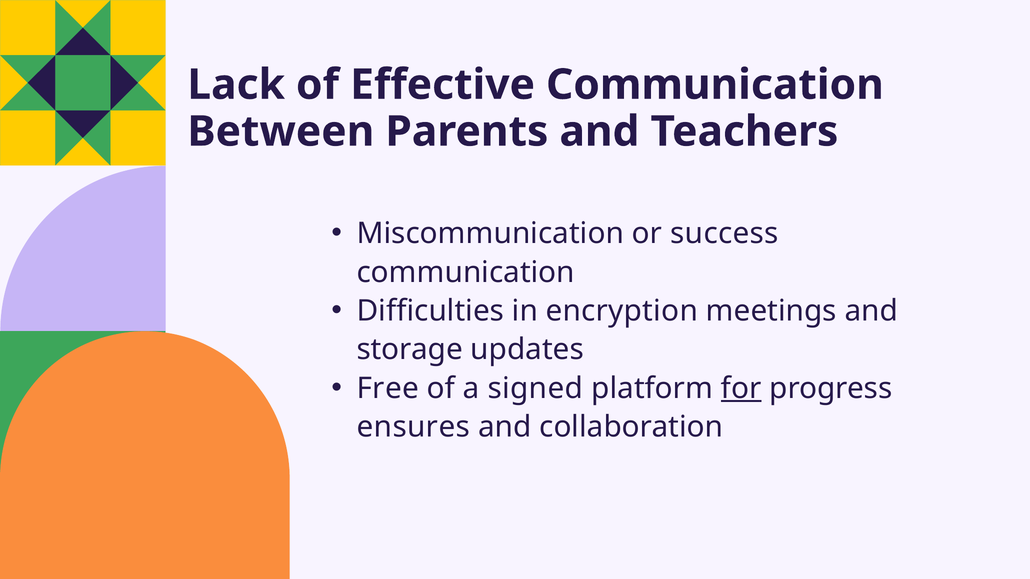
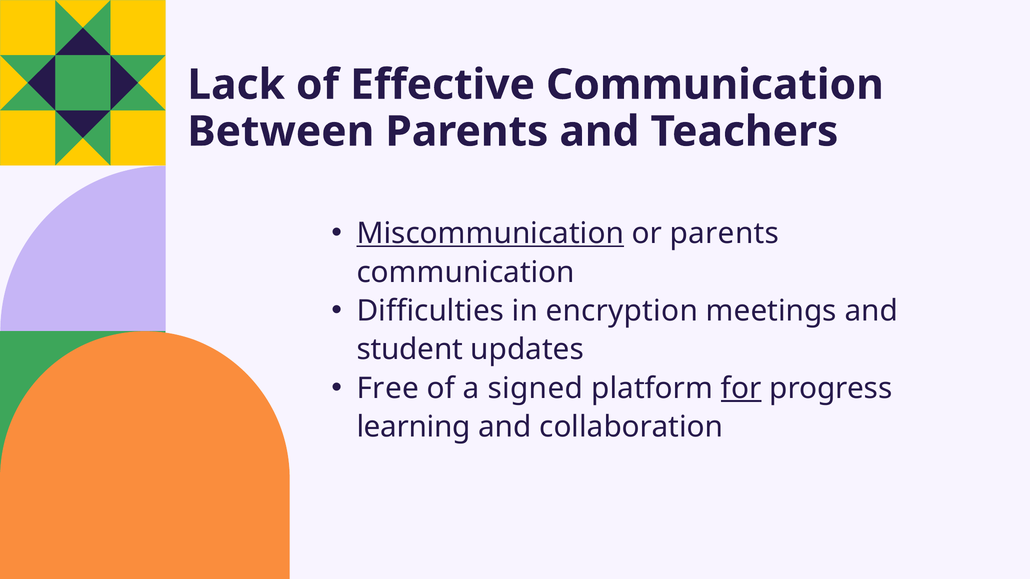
Miscommunication underline: none -> present (490, 234)
or success: success -> parents (724, 234)
storage: storage -> student (410, 350)
ensures: ensures -> learning (414, 427)
